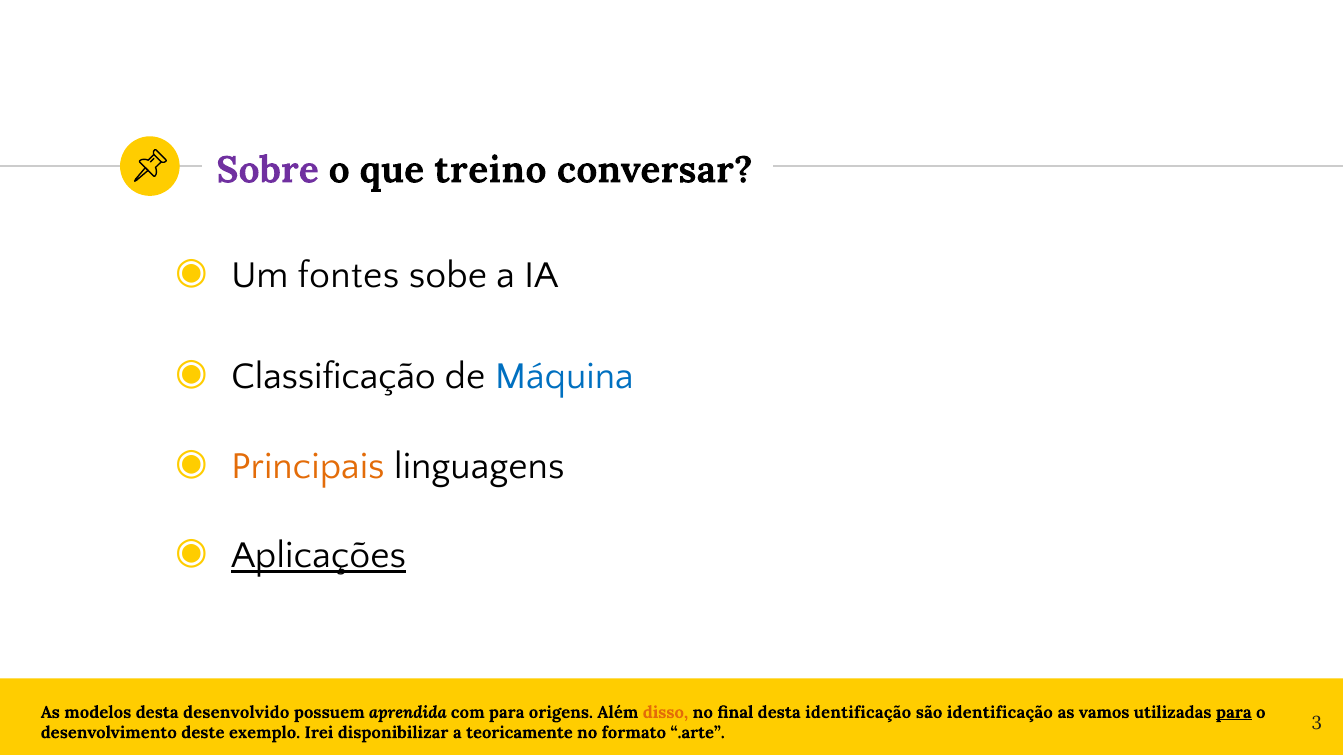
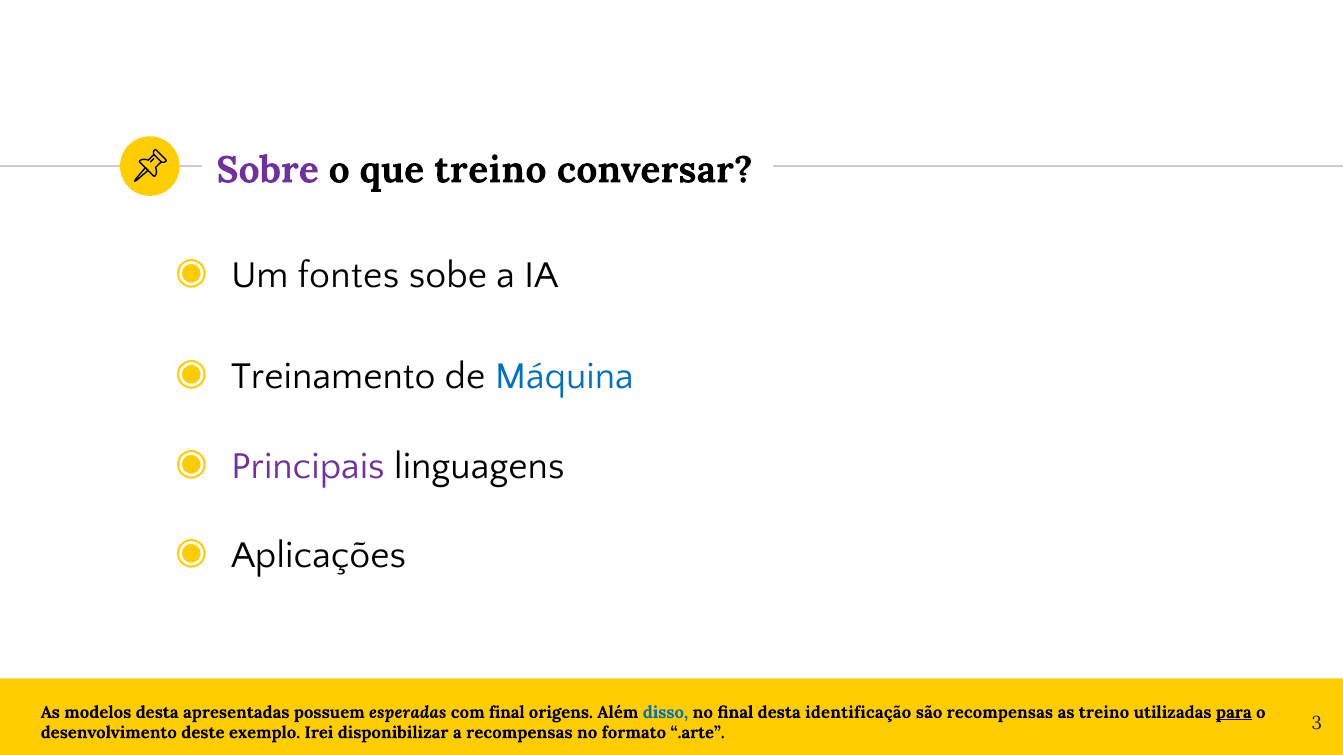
Classificação: Classificação -> Treinamento (333, 377)
Principais colour: orange -> purple (308, 466)
Aplicações underline: present -> none (319, 556)
desenvolvido: desenvolvido -> apresentadas (236, 713)
aprendida: aprendida -> esperadas (408, 713)
com para: para -> final (507, 713)
disso colour: orange -> blue (665, 713)
são identificação: identificação -> recompensas (1000, 713)
as vamos: vamos -> treino (1104, 713)
a teoricamente: teoricamente -> recompensas (519, 733)
